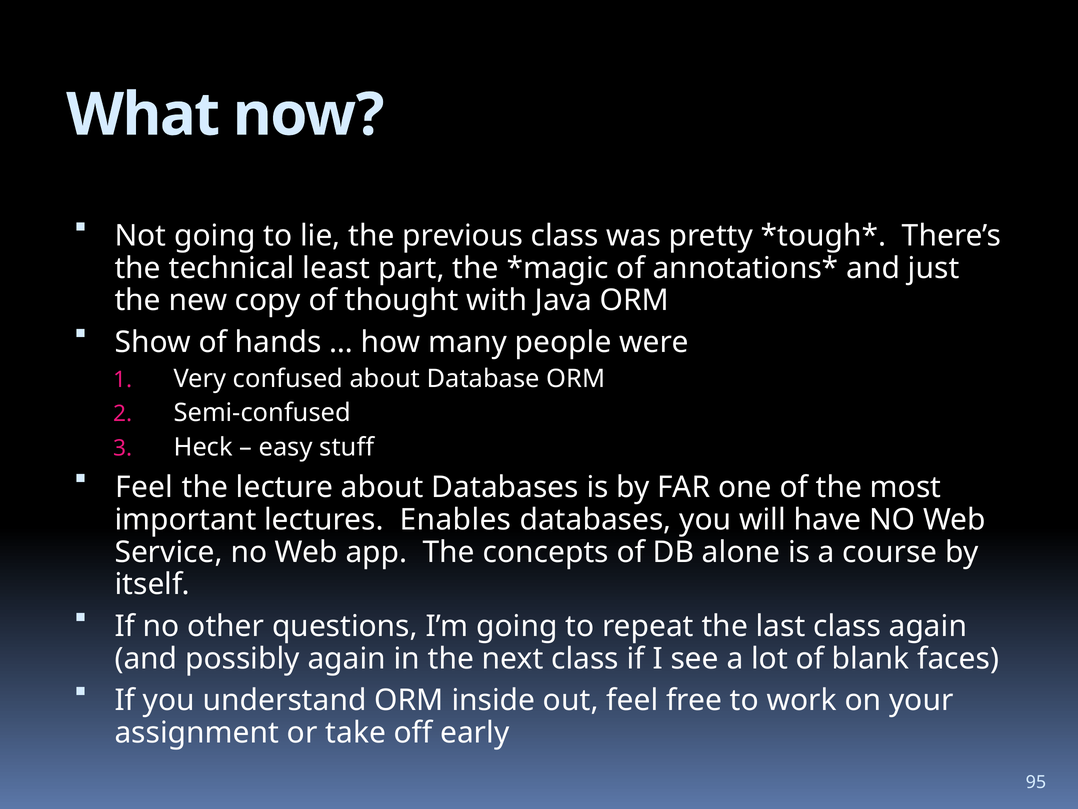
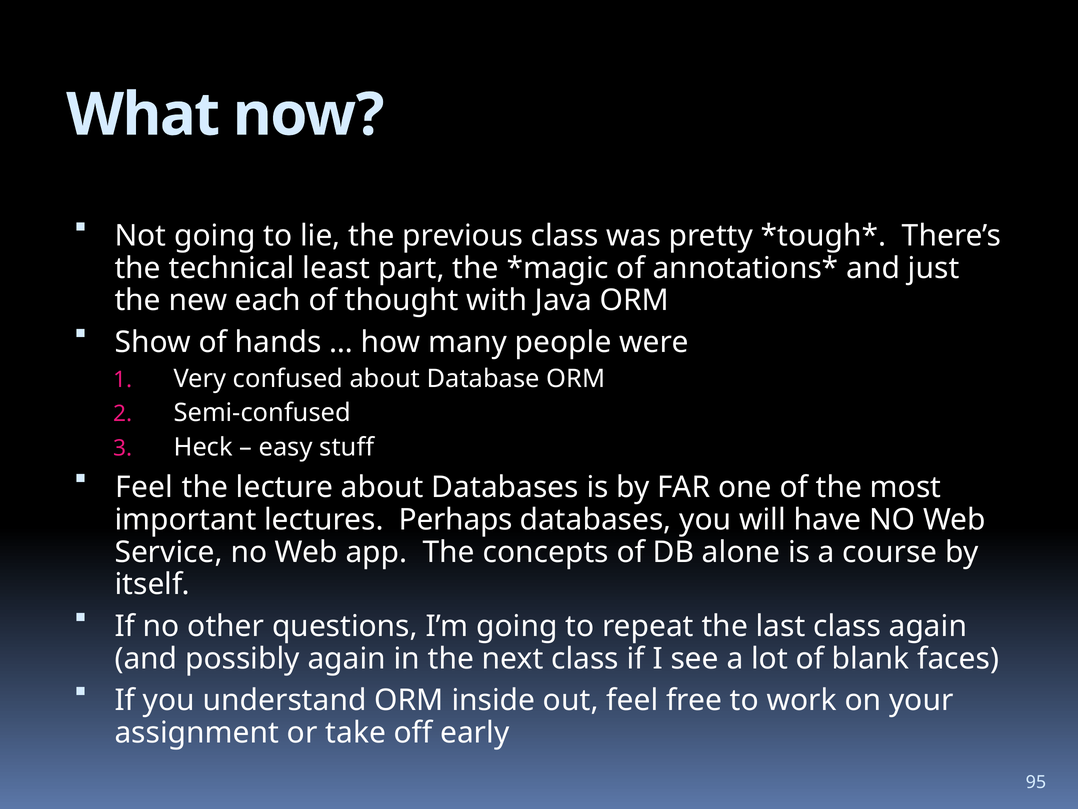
copy: copy -> each (268, 300)
Enables: Enables -> Perhaps (456, 520)
